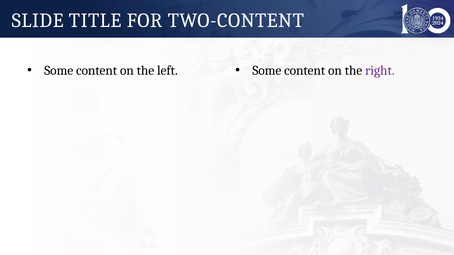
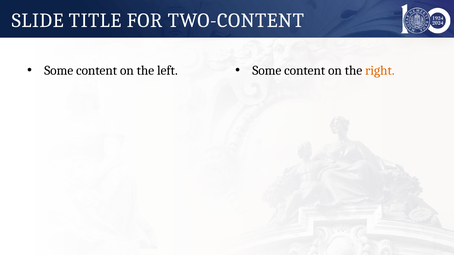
right colour: purple -> orange (380, 71)
